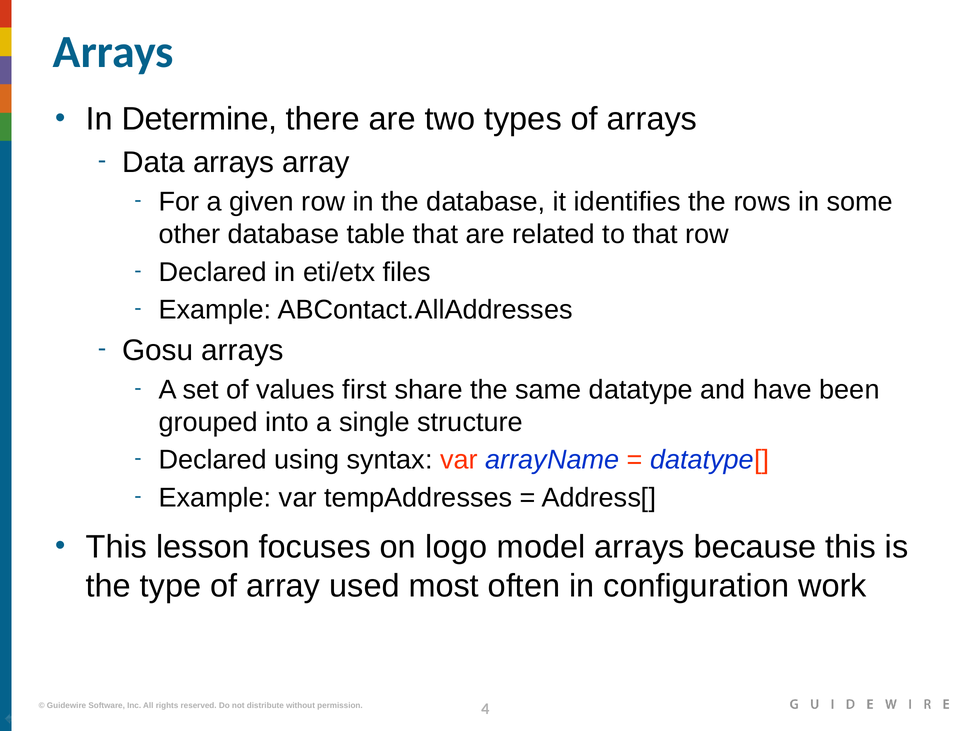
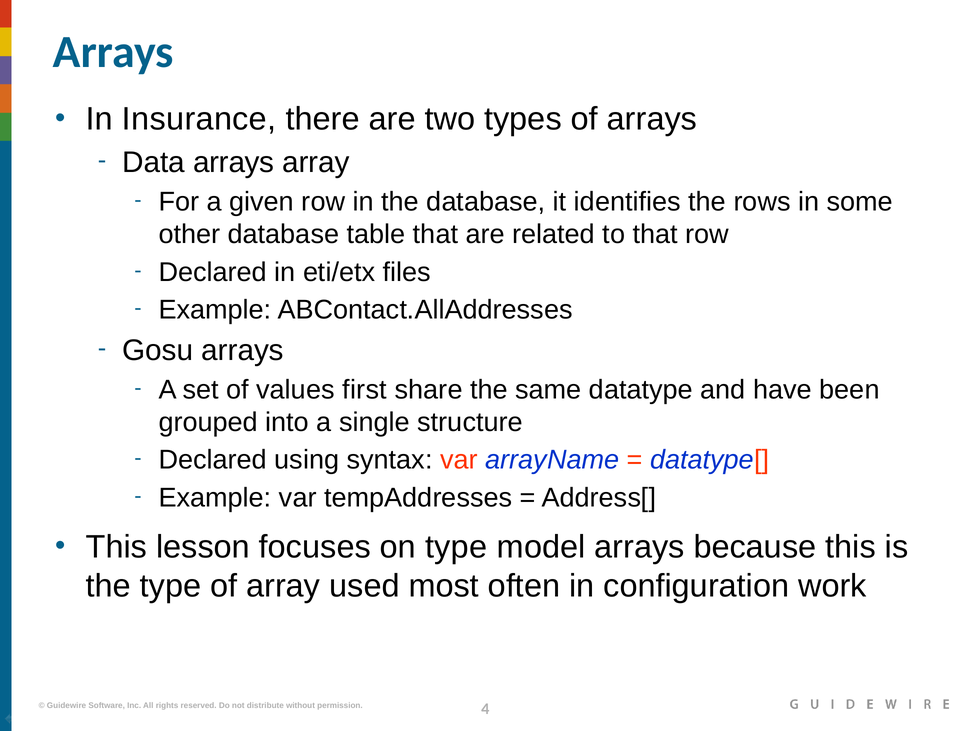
Determine: Determine -> Insurance (199, 119)
on logo: logo -> type (456, 547)
